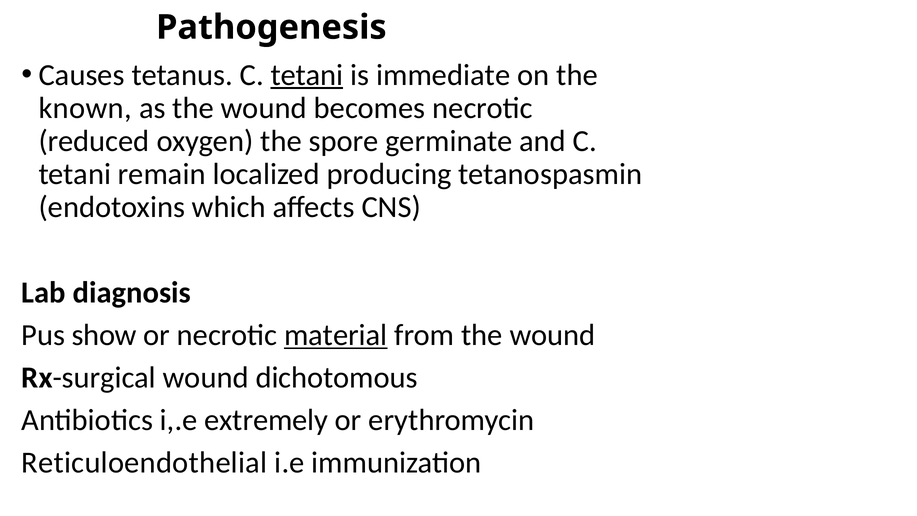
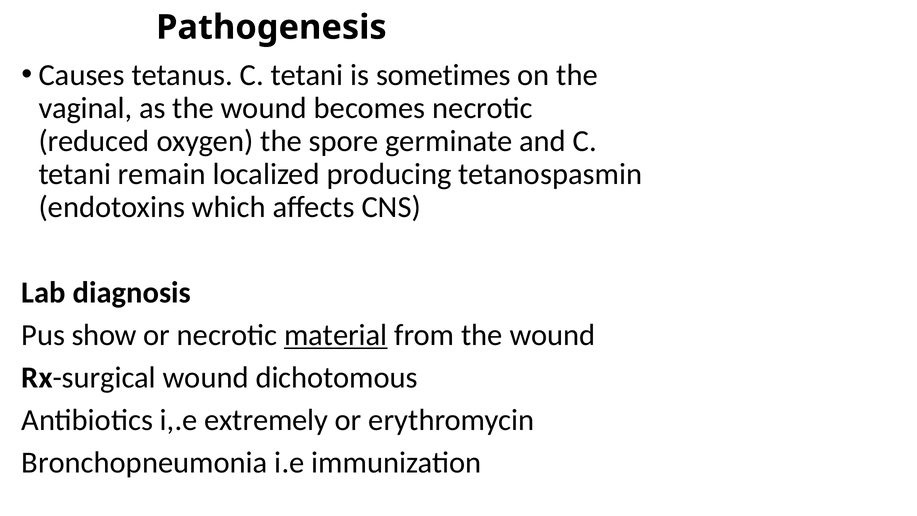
tetani underline: present -> none (307, 75)
immediate: immediate -> sometimes (443, 75)
known: known -> vaginal (85, 108)
Reticuloendothelial: Reticuloendothelial -> Bronchopneumonia (144, 463)
